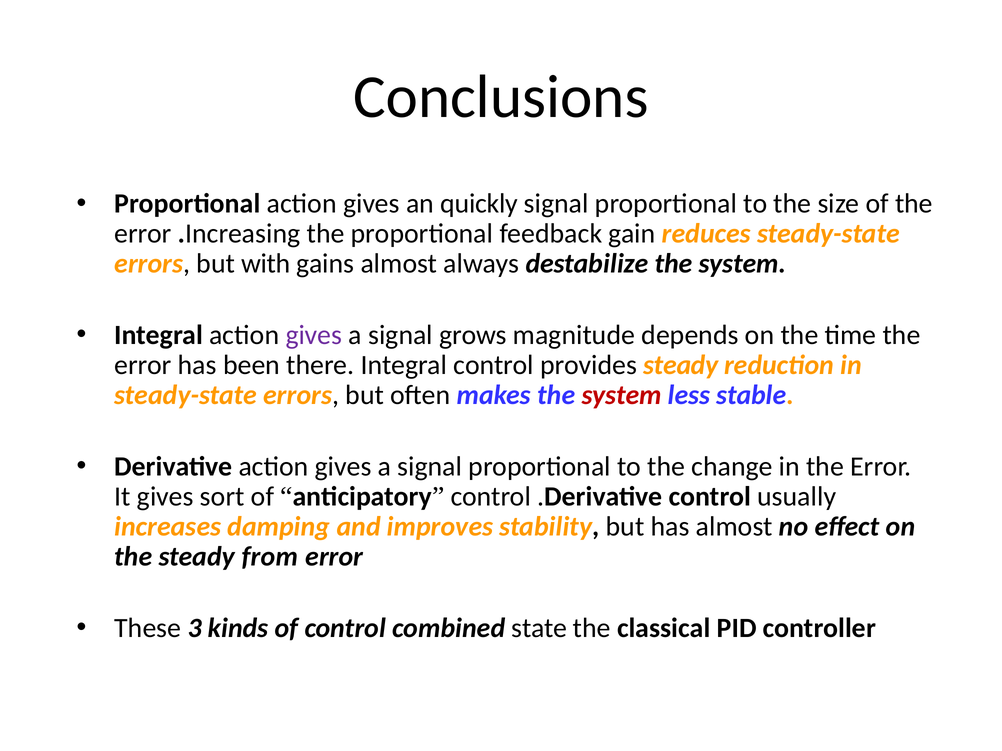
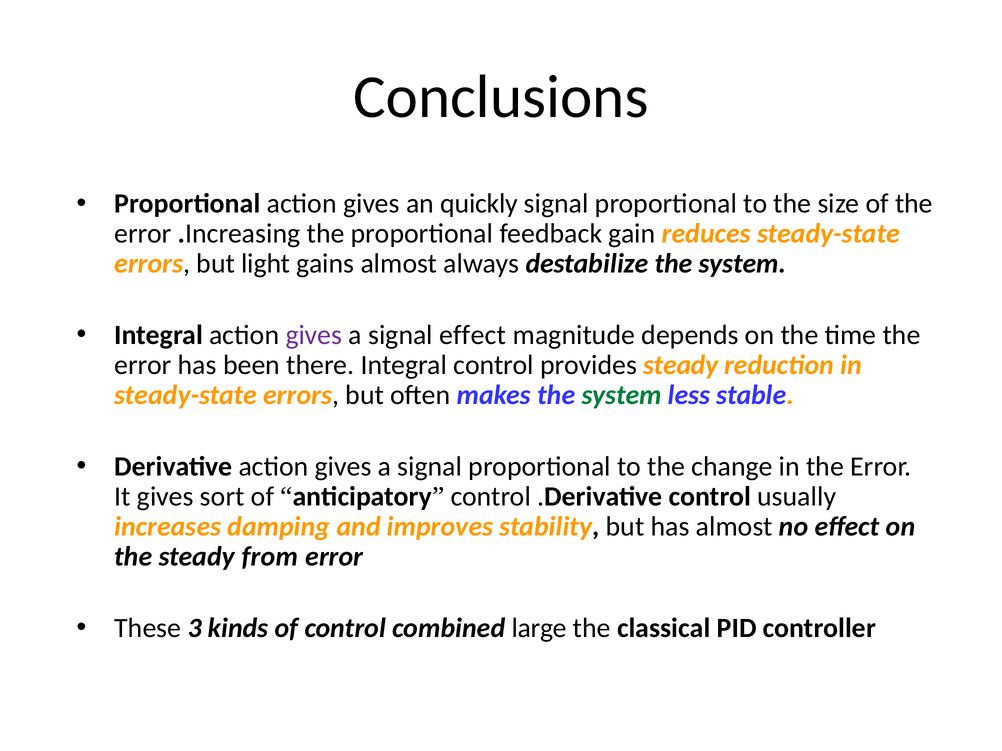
with: with -> light (266, 264)
signal grows: grows -> effect (473, 335)
system colour: red -> green (622, 395)
state: state -> large (539, 628)
